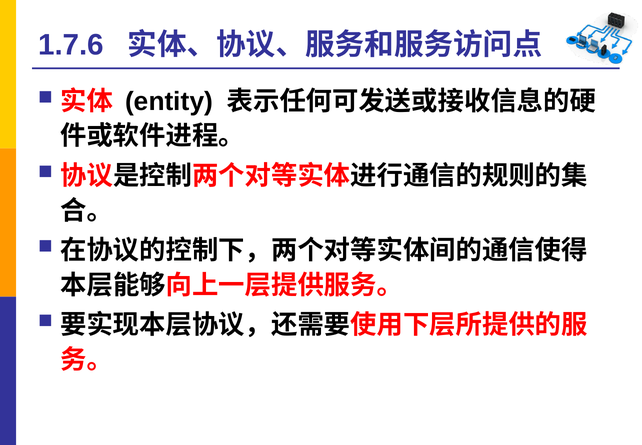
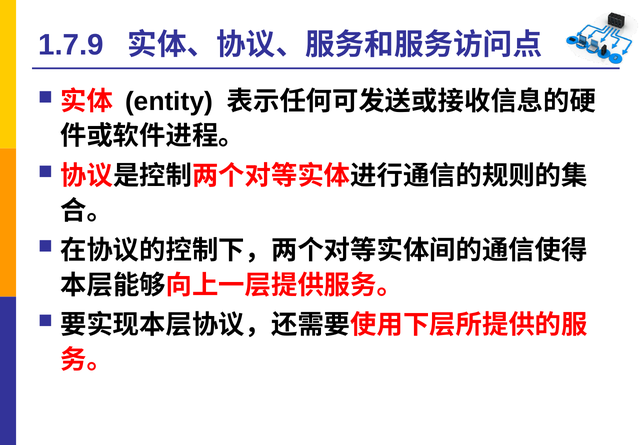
1.7.6: 1.7.6 -> 1.7.9 (71, 45)
